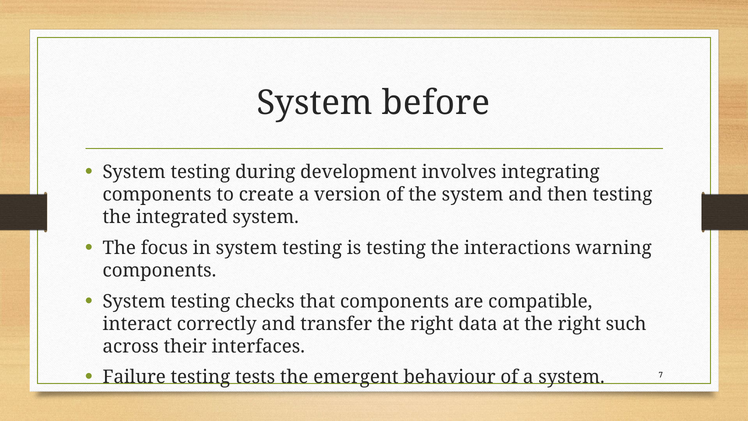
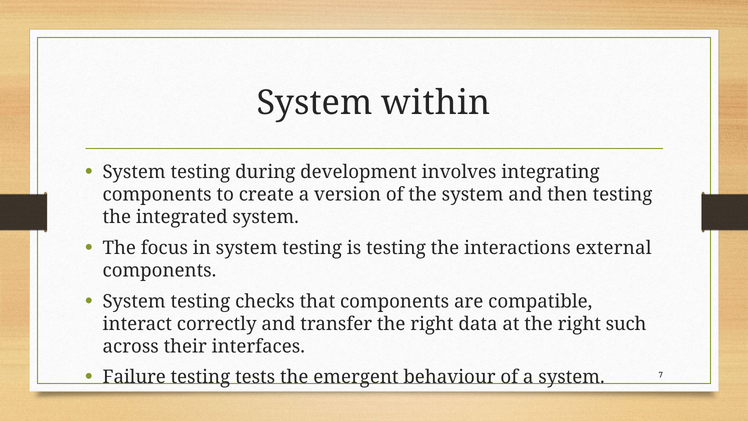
before: before -> within (436, 103)
warning: warning -> external (614, 248)
